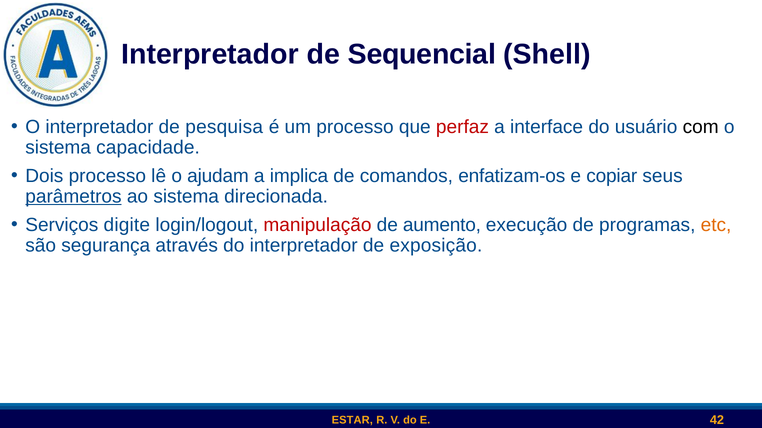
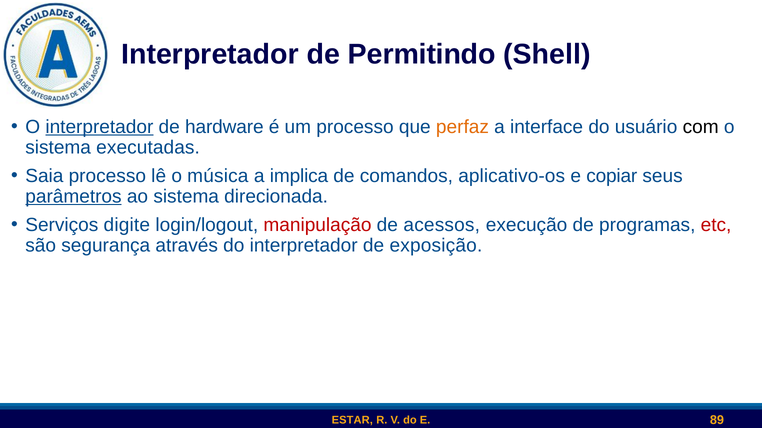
Sequencial: Sequencial -> Permitindo (422, 55)
interpretador underline: none -> present (99, 127)
pesquisa: pesquisa -> hardware (224, 127)
perfaz colour: red -> orange (462, 127)
capacidade: capacidade -> executadas (148, 148)
Dois: Dois -> Saia (44, 176)
ajudam: ajudam -> música (218, 176)
enfatizam-os: enfatizam-os -> aplicativo-os (512, 176)
aumento: aumento -> acessos (442, 225)
etc colour: orange -> red (716, 225)
42: 42 -> 89 (717, 421)
